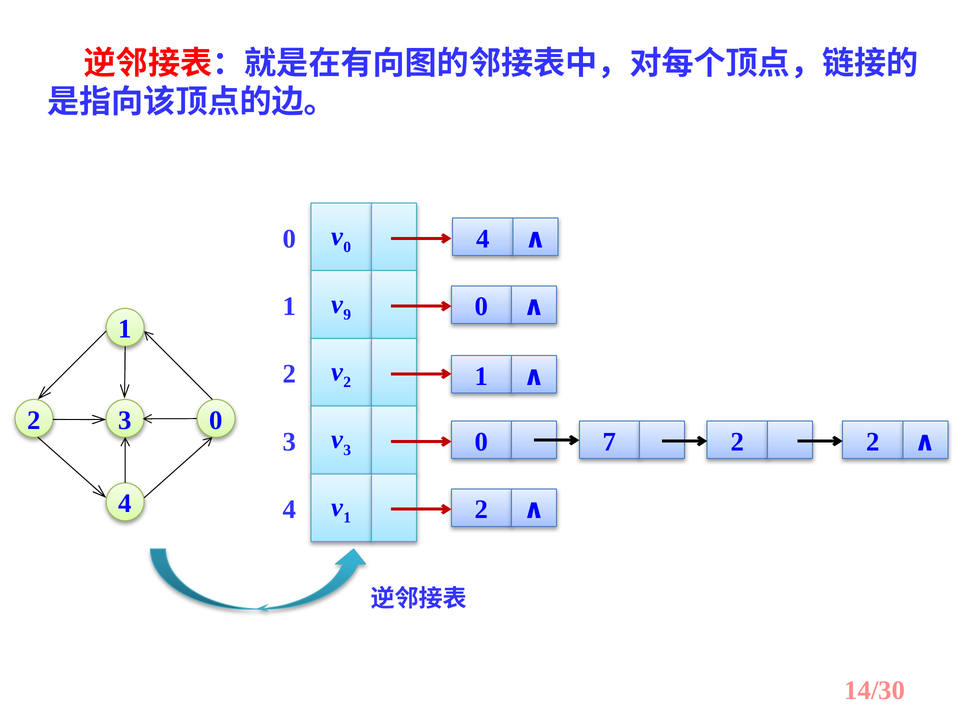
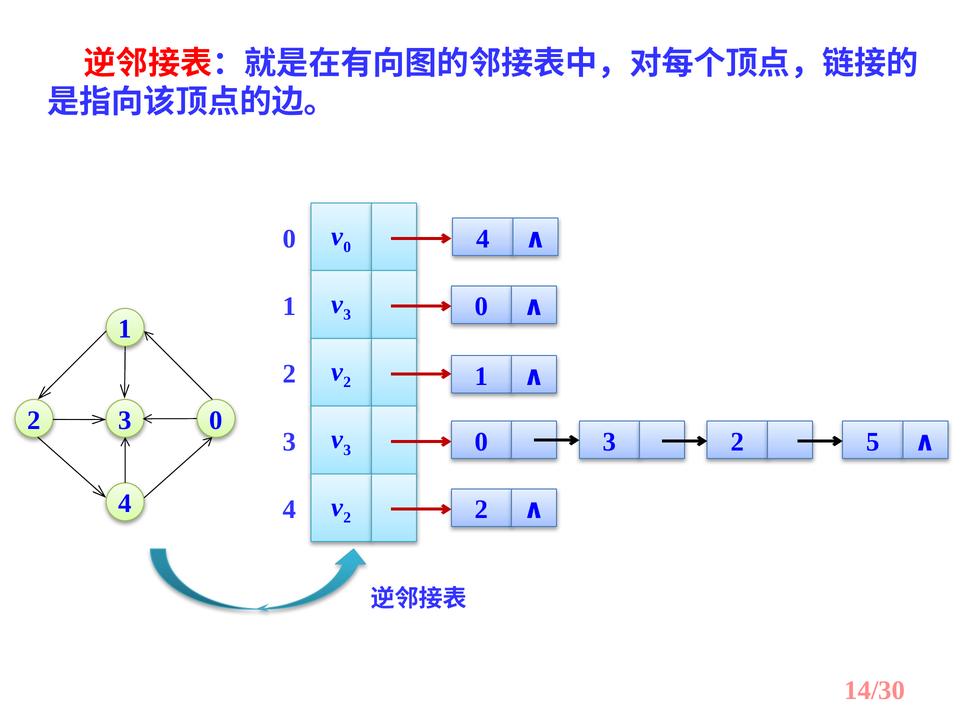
9: 9 -> 3 (347, 315)
0 7: 7 -> 3 (609, 442)
2: 2 -> 5 (873, 442)
1: 1 -> 2 (347, 518)
